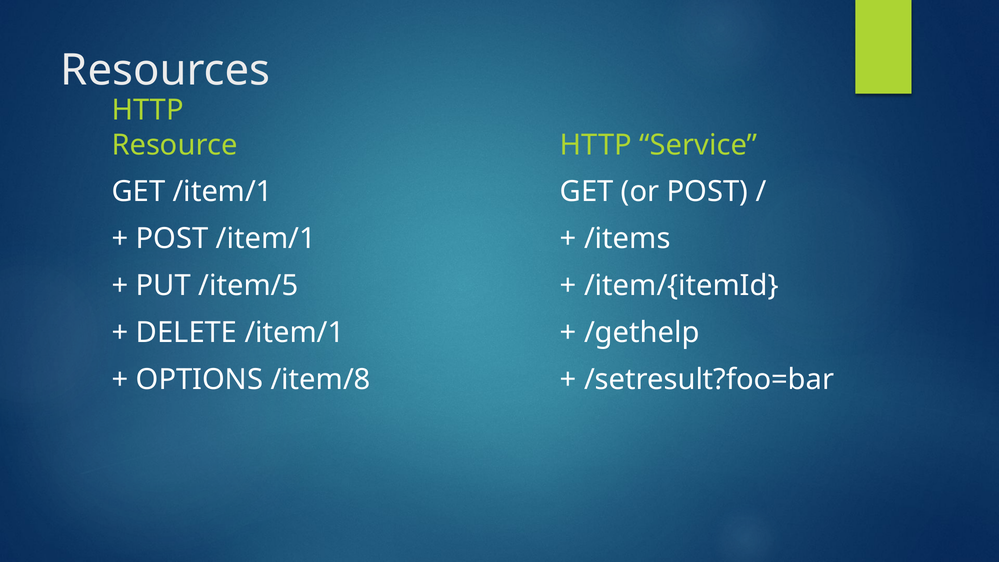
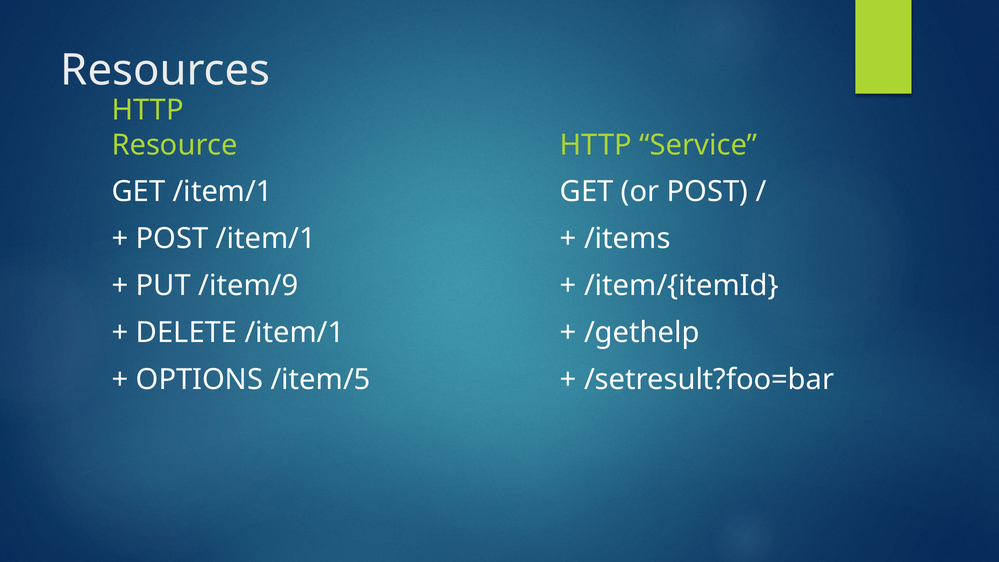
/item/5: /item/5 -> /item/9 (248, 286)
/item/8: /item/8 -> /item/5 (321, 380)
